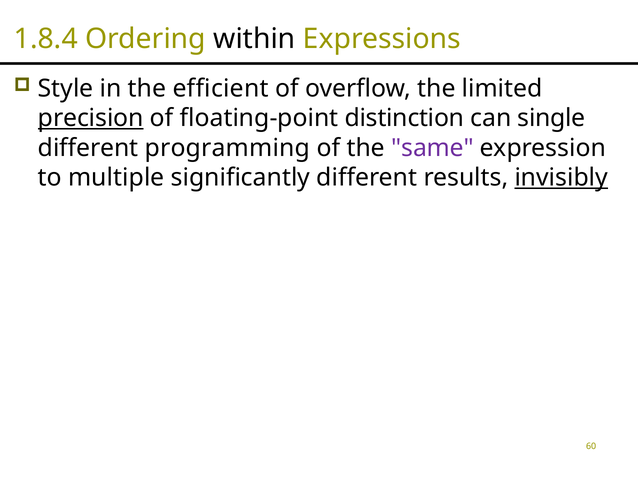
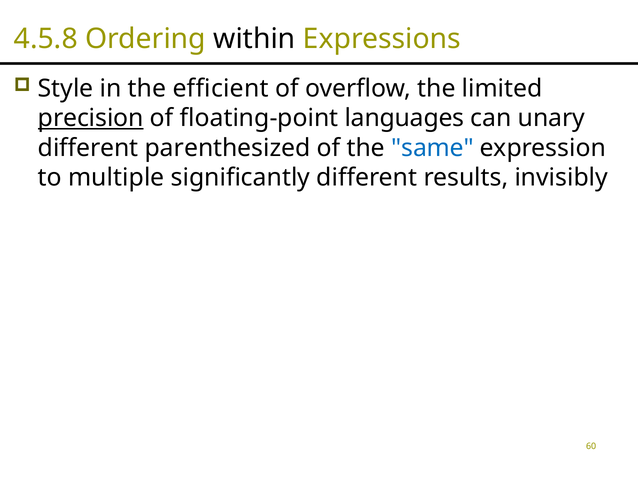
1.8.4: 1.8.4 -> 4.5.8 (46, 39)
distinction: distinction -> languages (404, 118)
single: single -> unary (551, 118)
programming: programming -> parenthesized (228, 148)
same colour: purple -> blue (433, 148)
invisibly underline: present -> none (561, 178)
